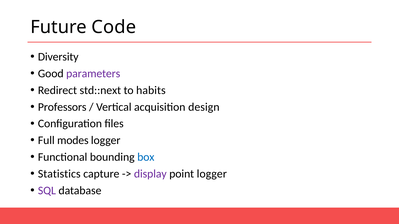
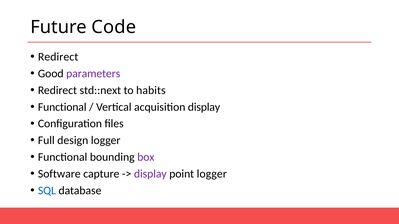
Diversity: Diversity -> Redirect (58, 57)
Professors: Professors -> Functional (62, 107)
acquisition design: design -> display (204, 107)
modes: modes -> design (73, 141)
box colour: blue -> purple (146, 157)
Statistics: Statistics -> Software (59, 174)
SQL colour: purple -> blue (47, 191)
